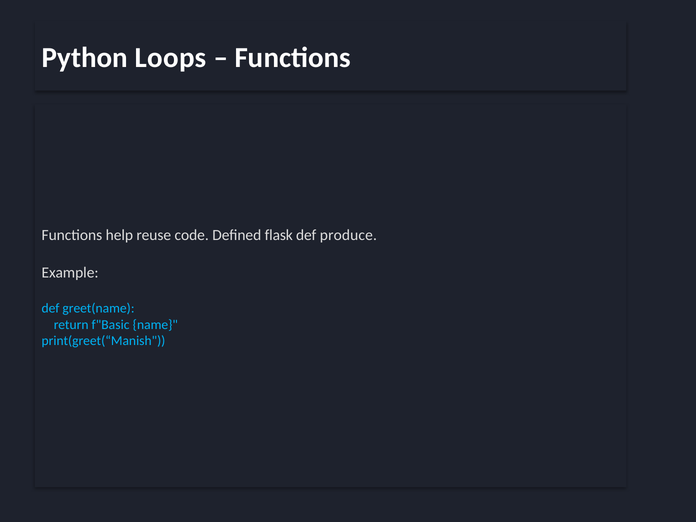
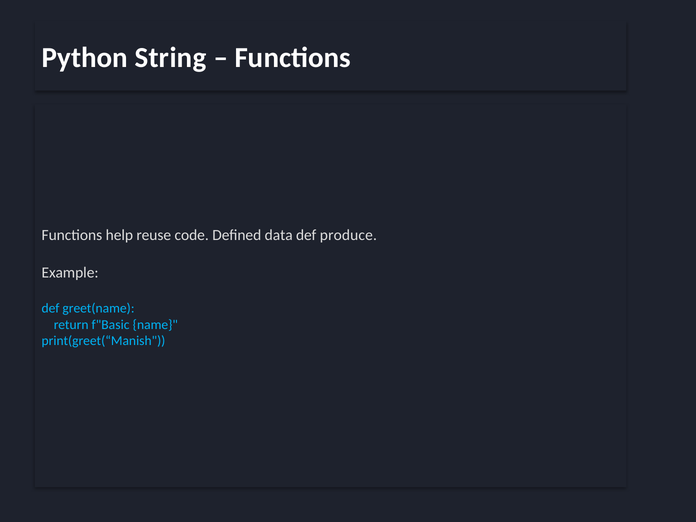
Loops: Loops -> String (171, 58)
flask: flask -> data (279, 235)
